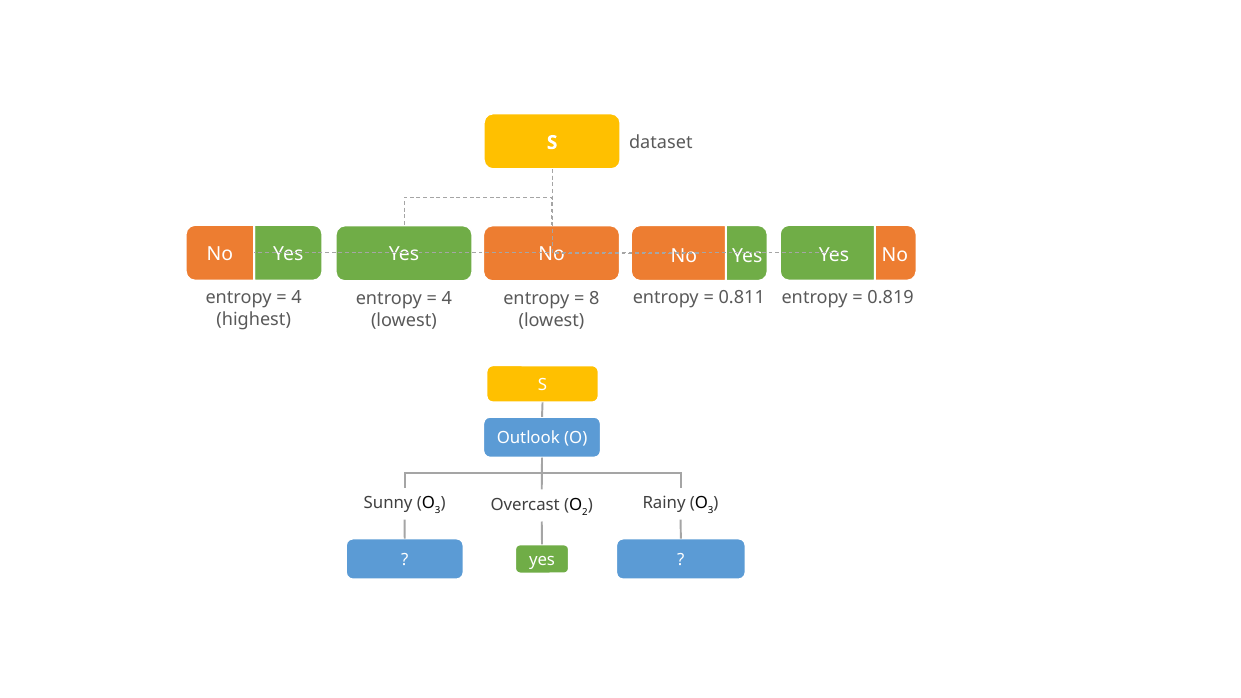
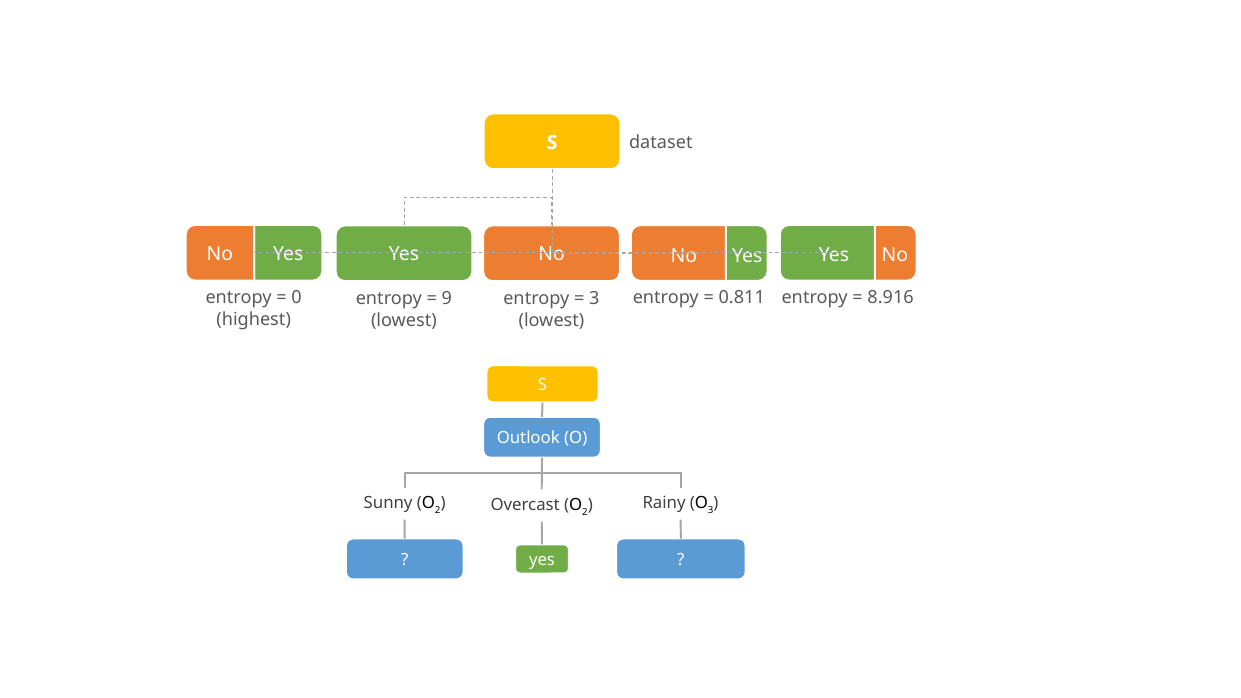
4: 4 -> 0 (297, 297)
0.819: 0.819 -> 8.916 (891, 297)
4: 4 -> 9 (447, 298)
8: 8 -> 3 (594, 298)
Sunny O 3: 3 -> 2 (438, 510)
